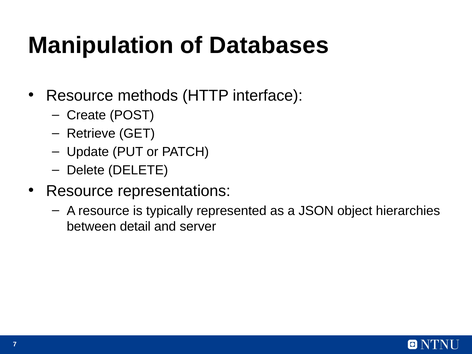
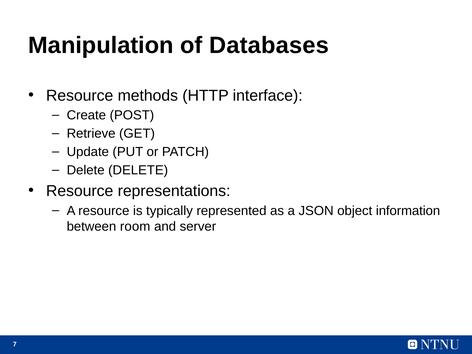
hierarchies: hierarchies -> information (408, 211)
detail: detail -> room (135, 226)
